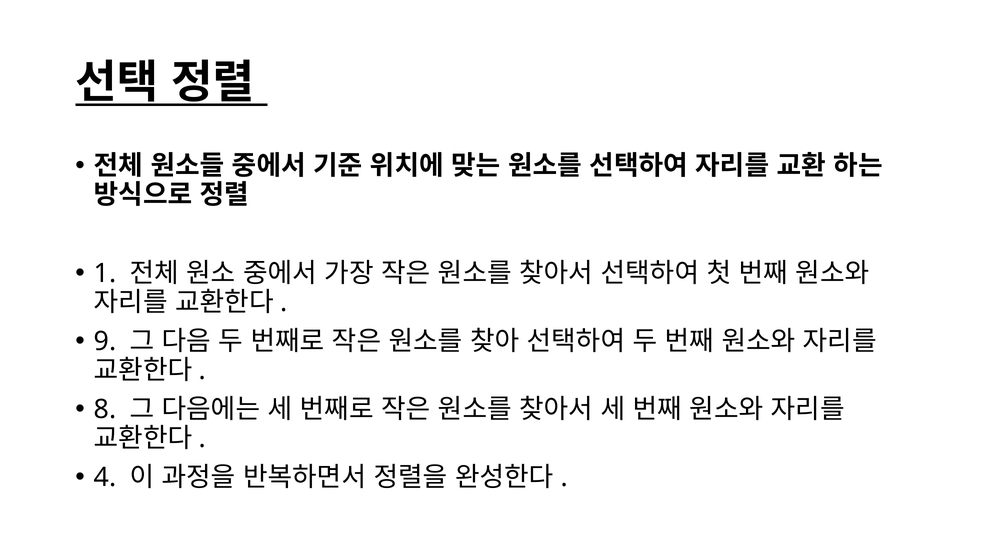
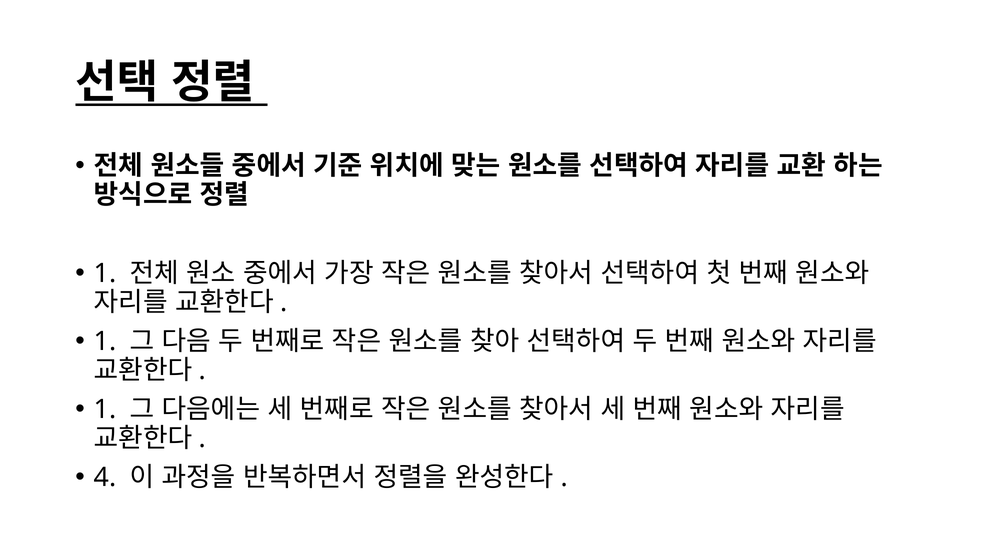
9: 9 -> 1 (105, 341)
8: 8 -> 1 (105, 409)
